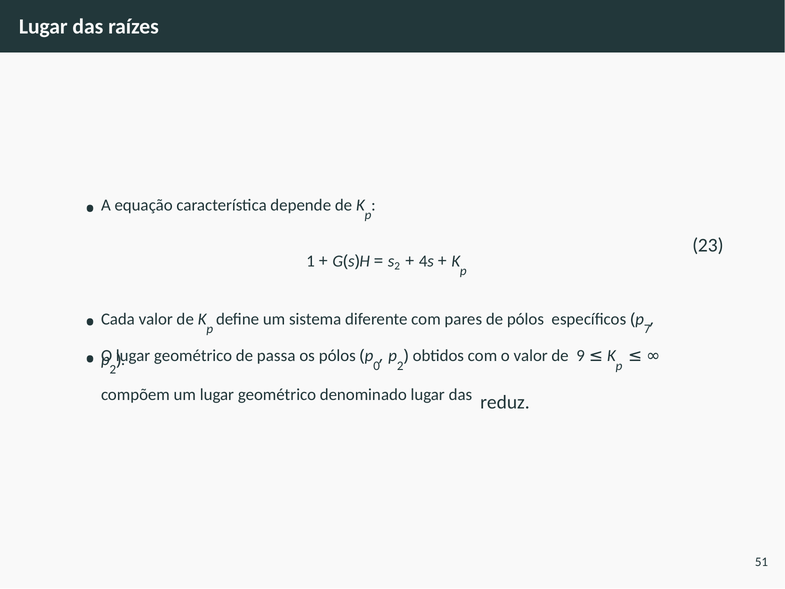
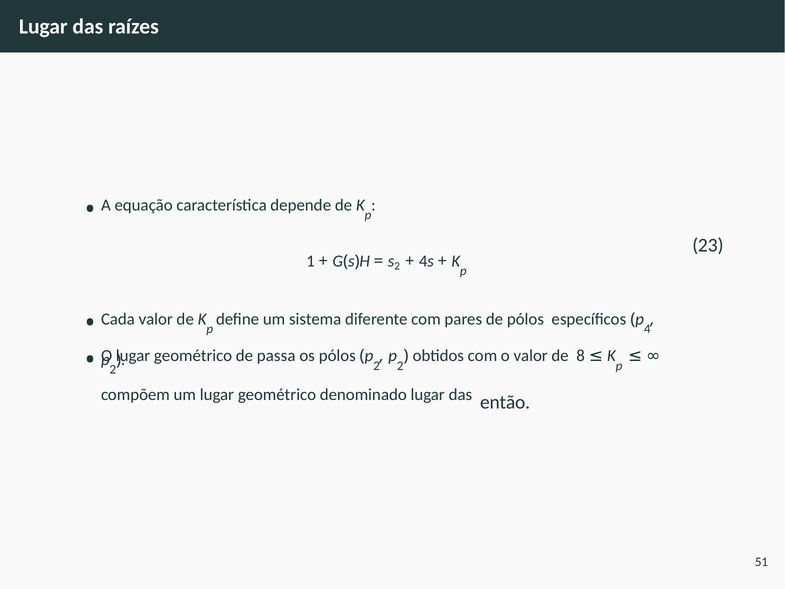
7: 7 -> 4 (647, 329)
0: 0 -> 2 (377, 366)
9: 9 -> 8 (581, 356)
reduz: reduz -> então (505, 403)
